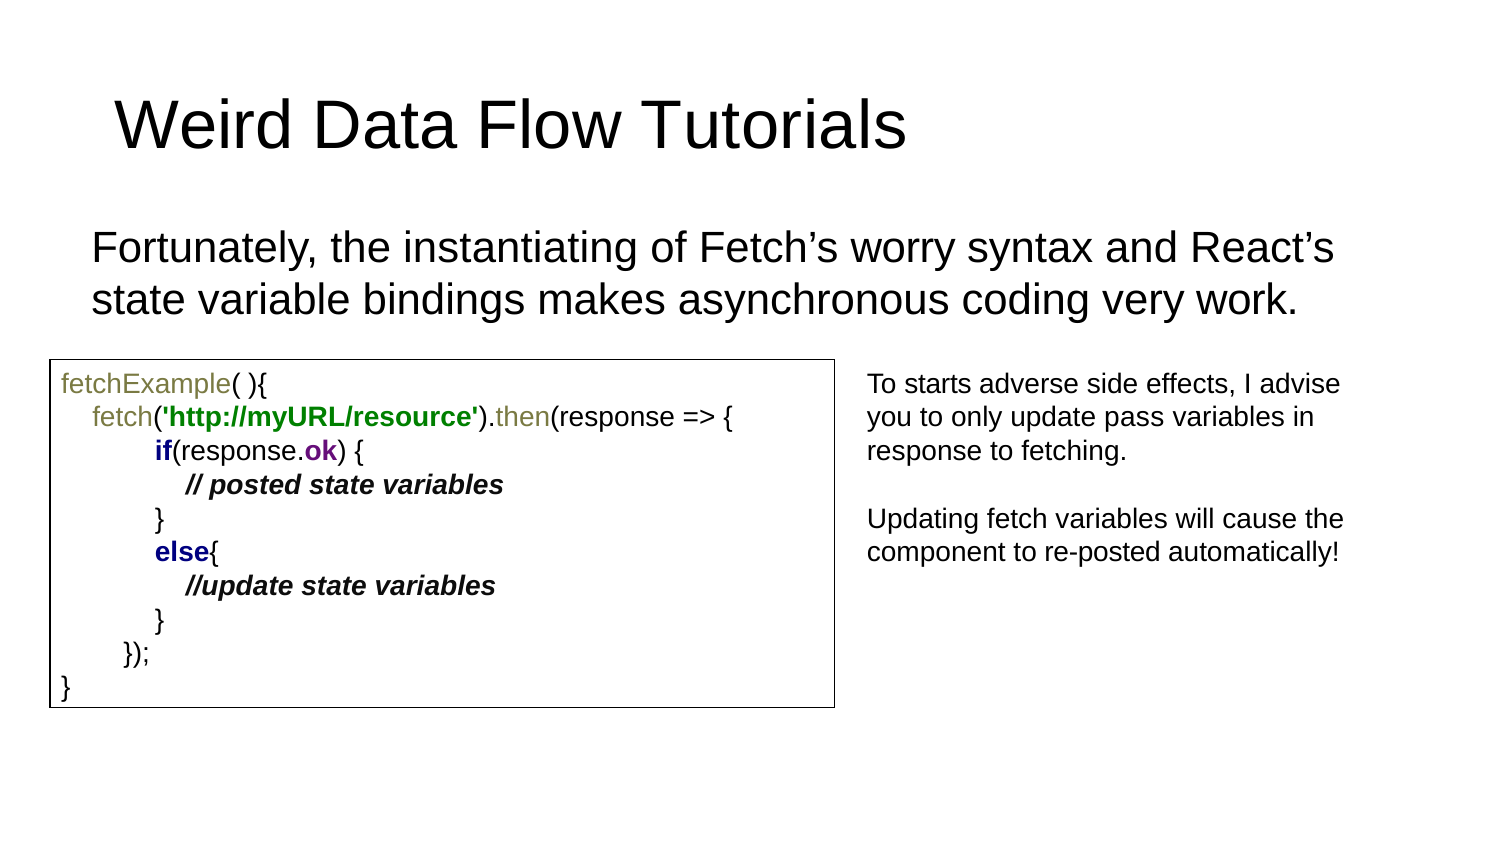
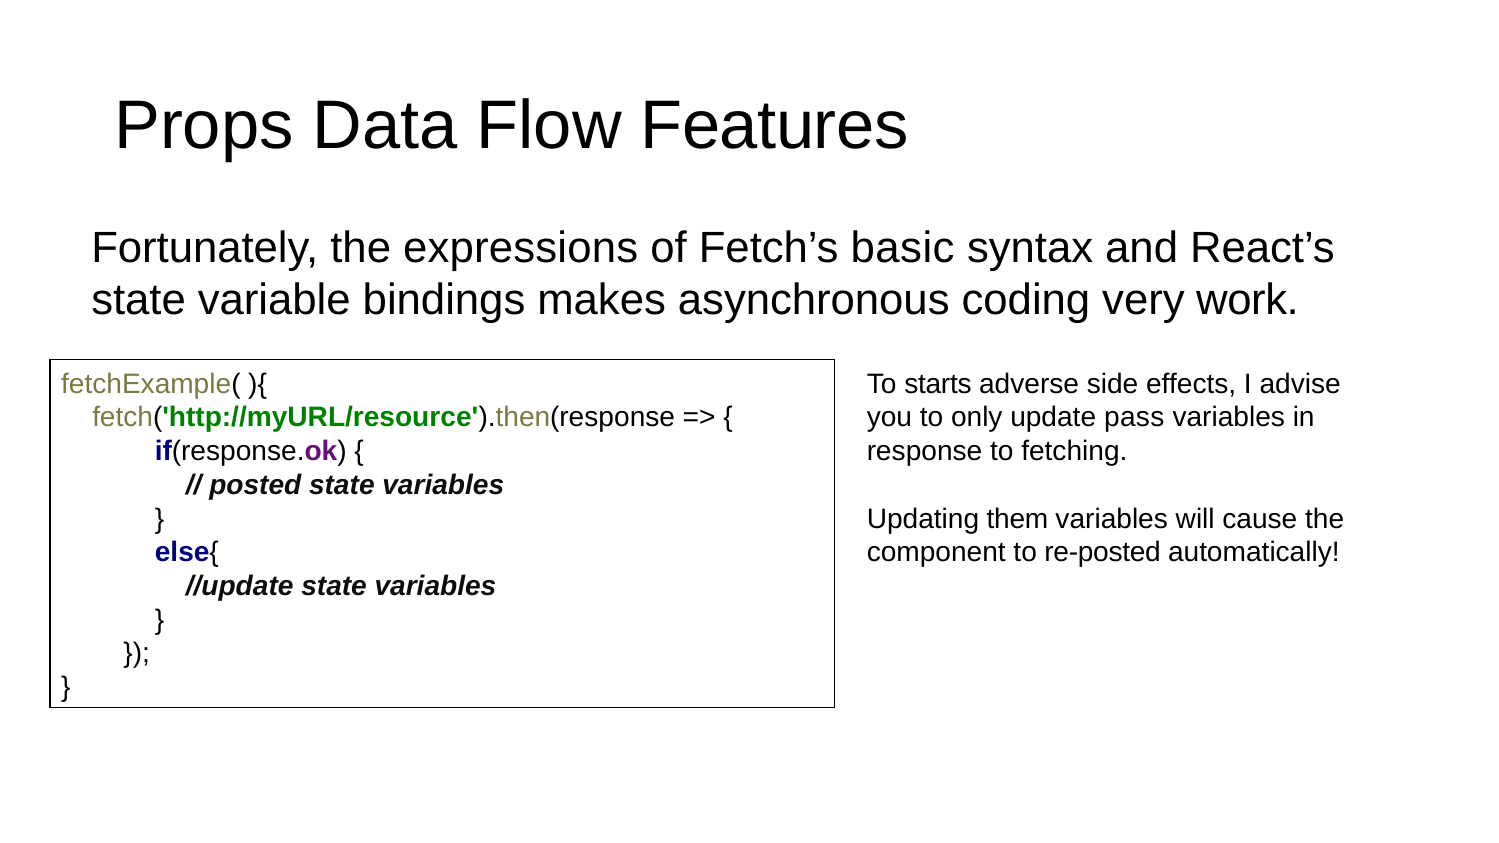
Weird: Weird -> Props (204, 126)
Tutorials: Tutorials -> Features (775, 126)
instantiating: instantiating -> expressions (521, 248)
worry: worry -> basic (903, 248)
fetch: fetch -> them (1018, 519)
